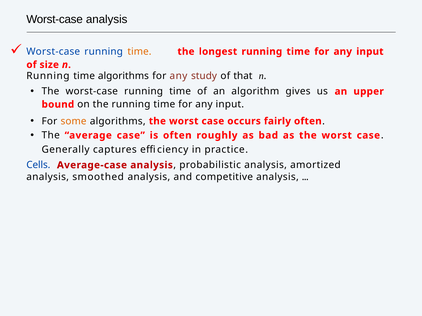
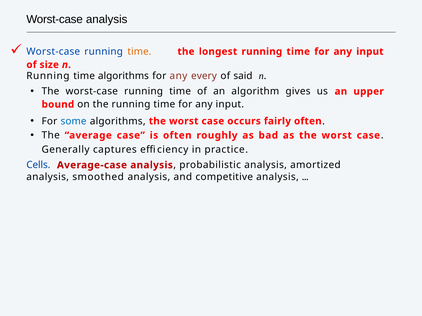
study: study -> every (204, 76)
that: that -> said (243, 76)
some colour: orange -> blue (74, 121)
